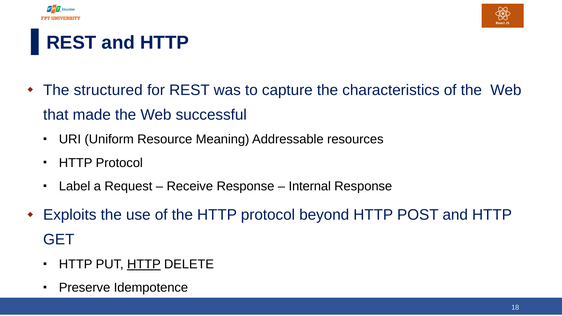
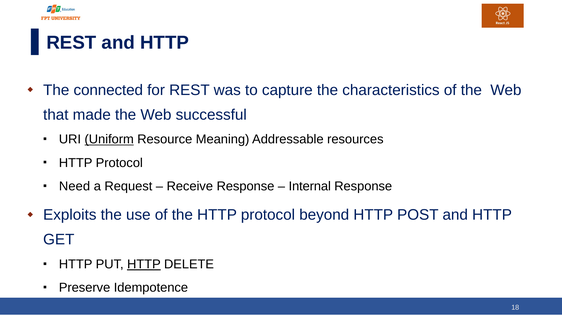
structured: structured -> connected (108, 90)
Uniform underline: none -> present (109, 139)
Label: Label -> Need (75, 186)
